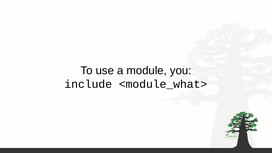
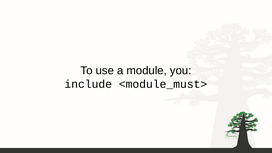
<module_what>: <module_what> -> <module_must> (163, 84)
